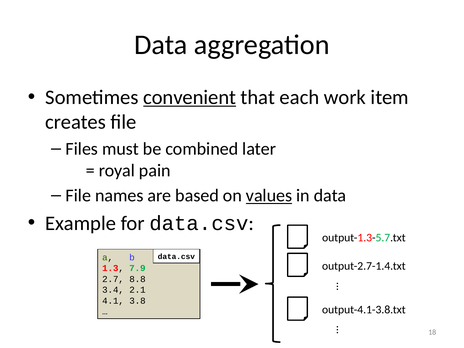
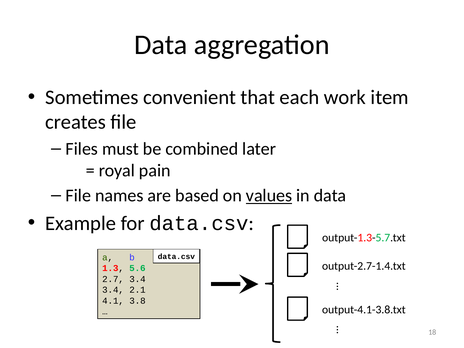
convenient underline: present -> none (190, 97)
7.9: 7.9 -> 5.6 (137, 268)
2.7 8.8: 8.8 -> 3.4 (137, 279)
